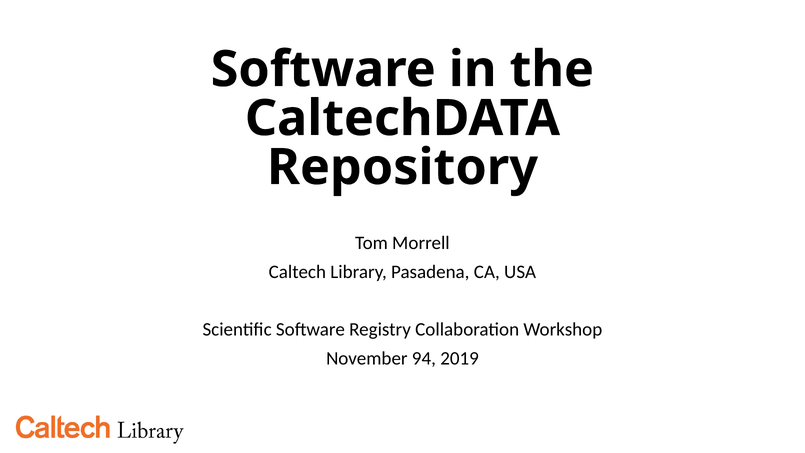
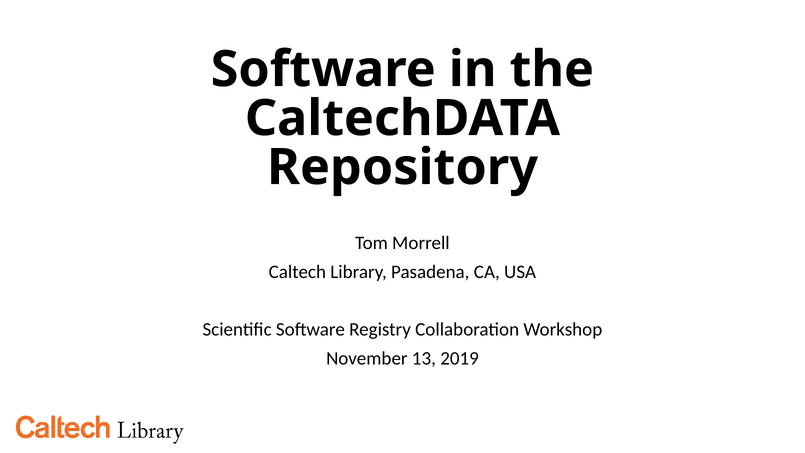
94: 94 -> 13 (424, 359)
